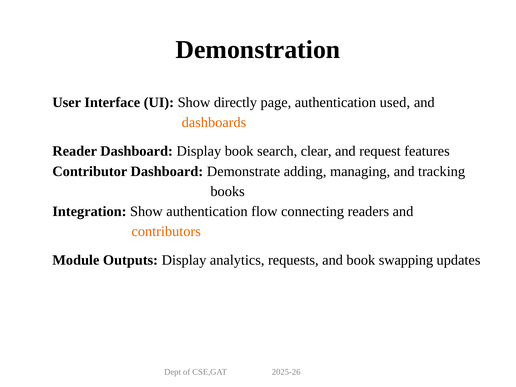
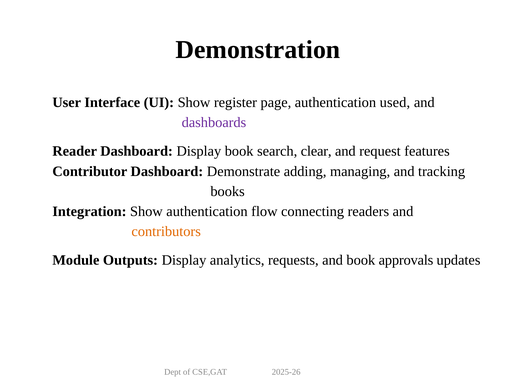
directly: directly -> register (235, 102)
dashboards colour: orange -> purple (214, 123)
swapping: swapping -> approvals (406, 260)
